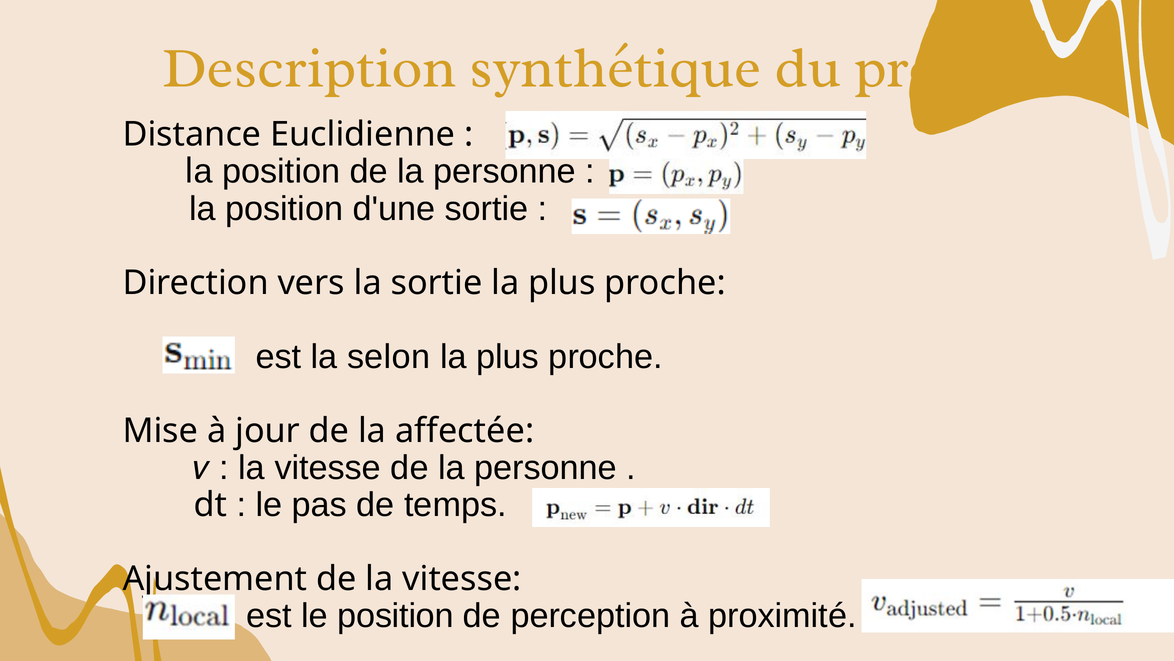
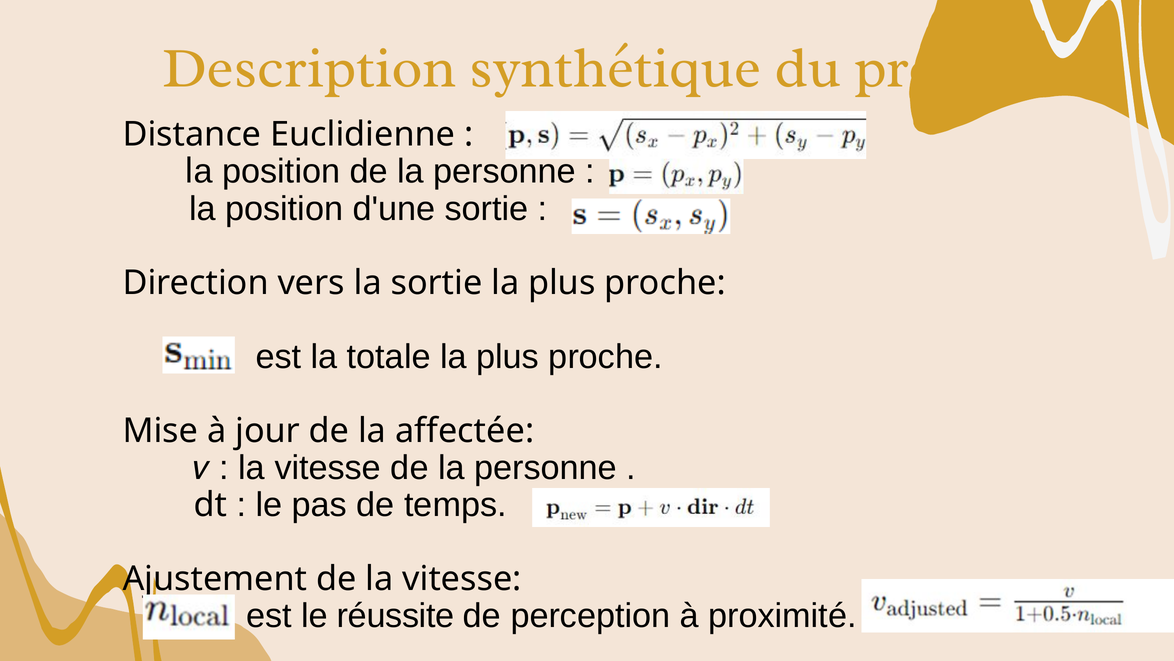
selon: selon -> totale (389, 356)
le position: position -> réussite (396, 615)
